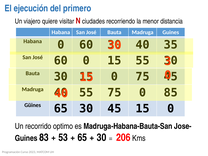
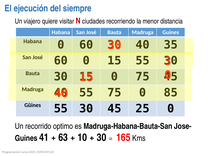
primero: primero -> siempre (77, 8)
Güines 65: 65 -> 55 (61, 109)
45 15: 15 -> 25 (143, 109)
83: 83 -> 41 (44, 138)
53: 53 -> 63 (63, 138)
65: 65 -> 10 (82, 138)
206: 206 -> 165 (123, 138)
